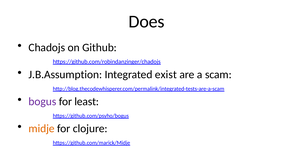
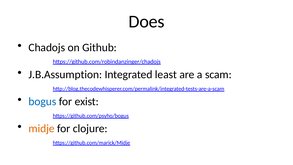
exist: exist -> least (166, 75)
bogus colour: purple -> blue (42, 101)
least: least -> exist (87, 101)
